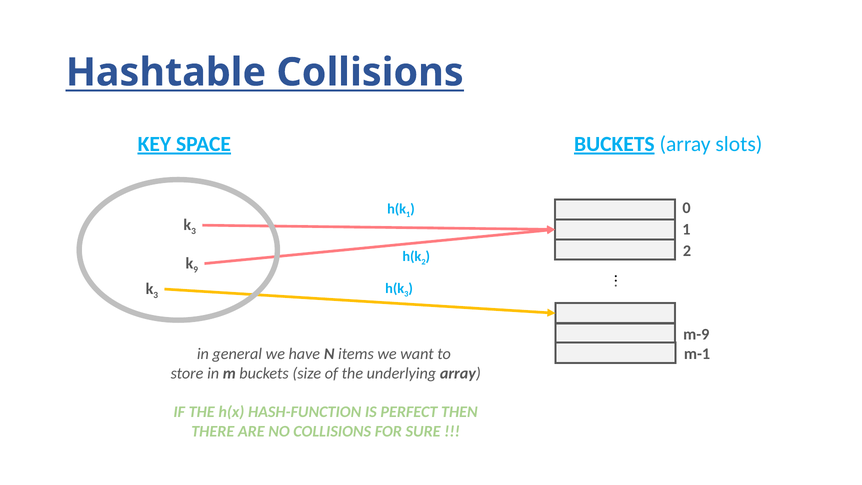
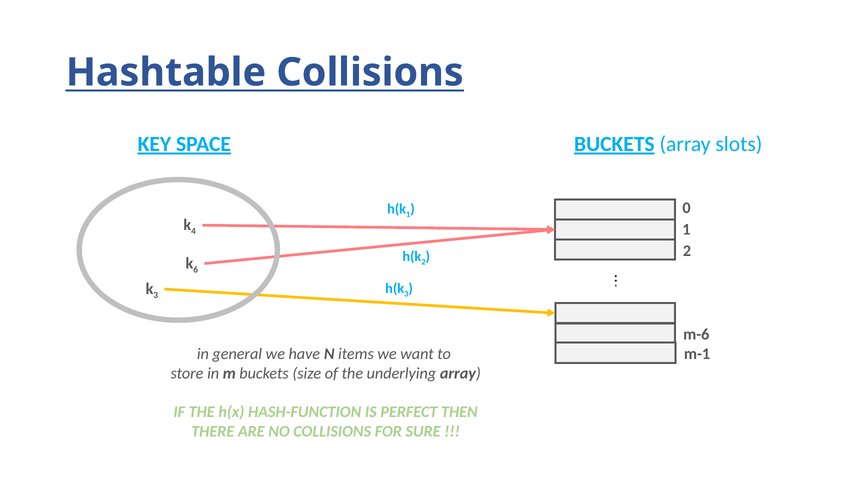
3: 3 -> 4 (193, 231)
9: 9 -> 6 (196, 270)
m-9: m-9 -> m-6 (696, 334)
